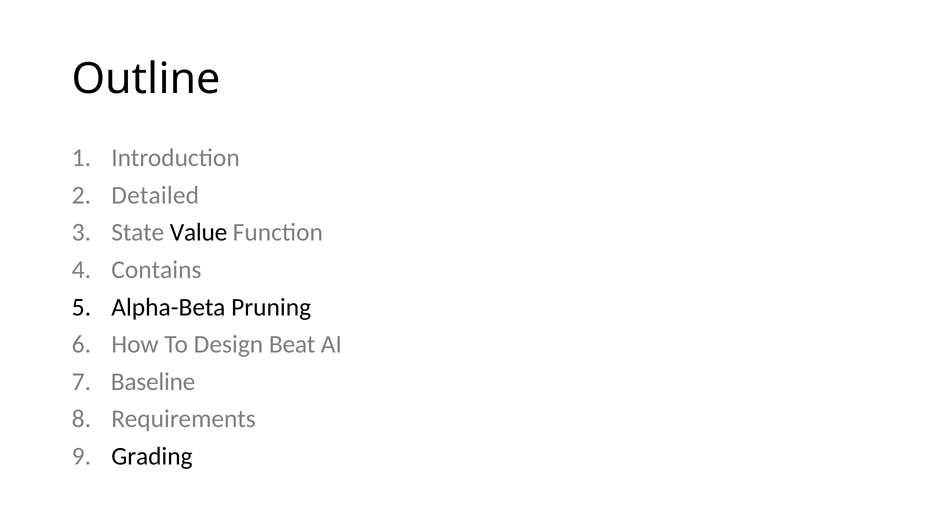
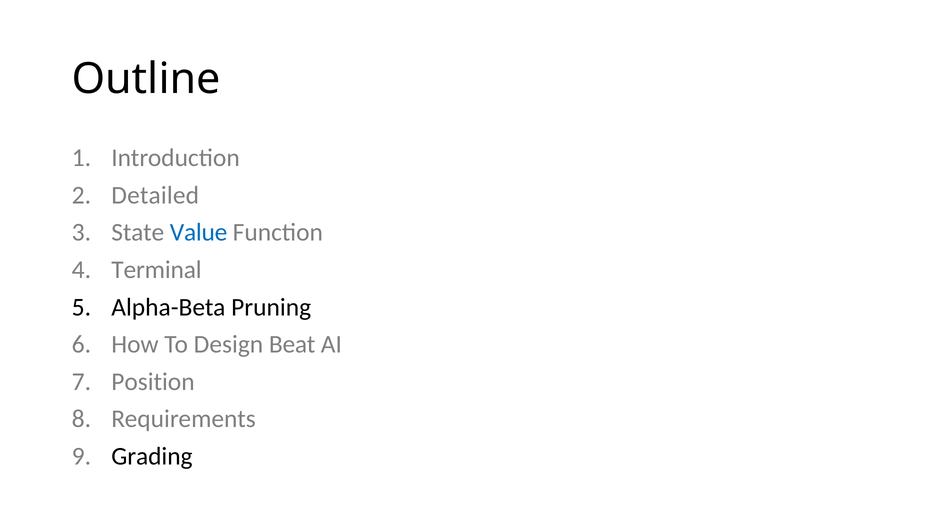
Value colour: black -> blue (199, 232)
Contains: Contains -> Terminal (156, 270)
Baseline: Baseline -> Position (153, 382)
